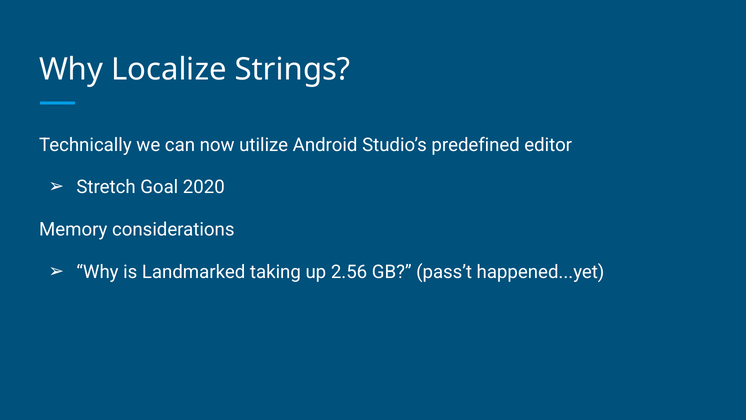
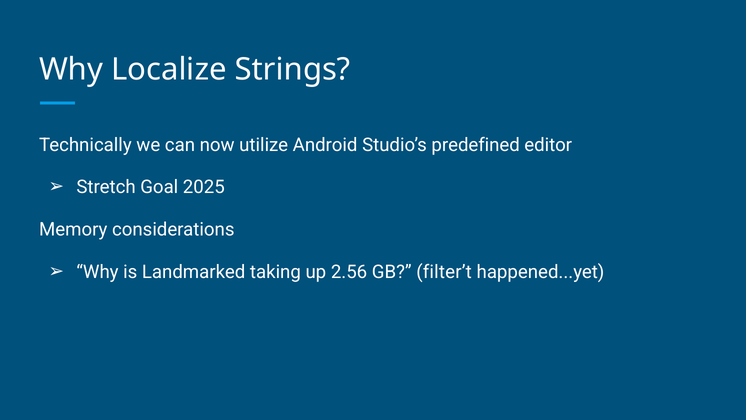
2020: 2020 -> 2025 (204, 187)
pass’t: pass’t -> filter’t (444, 272)
